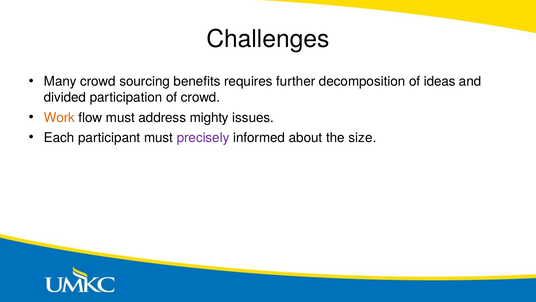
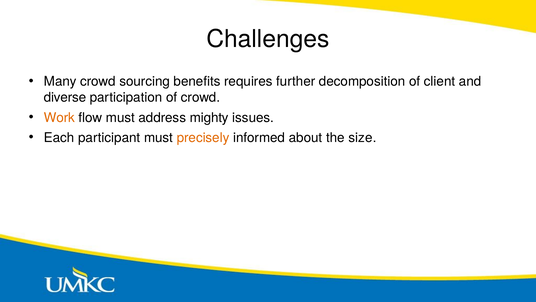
ideas: ideas -> client (440, 81)
divided: divided -> diverse (65, 97)
precisely colour: purple -> orange (203, 137)
